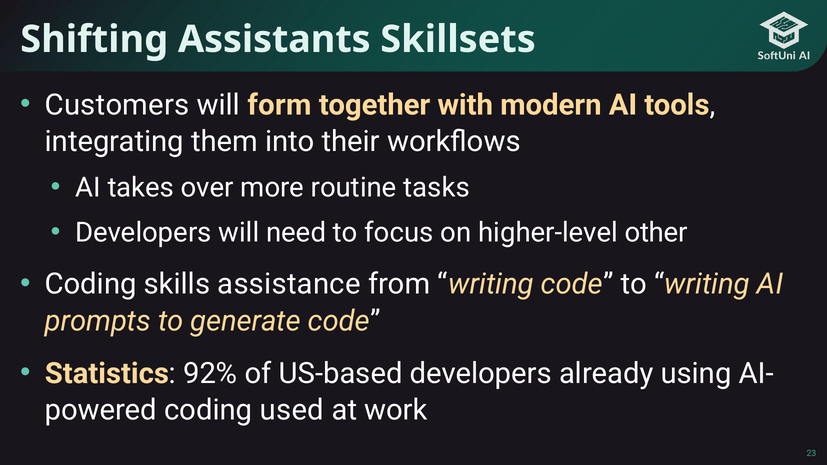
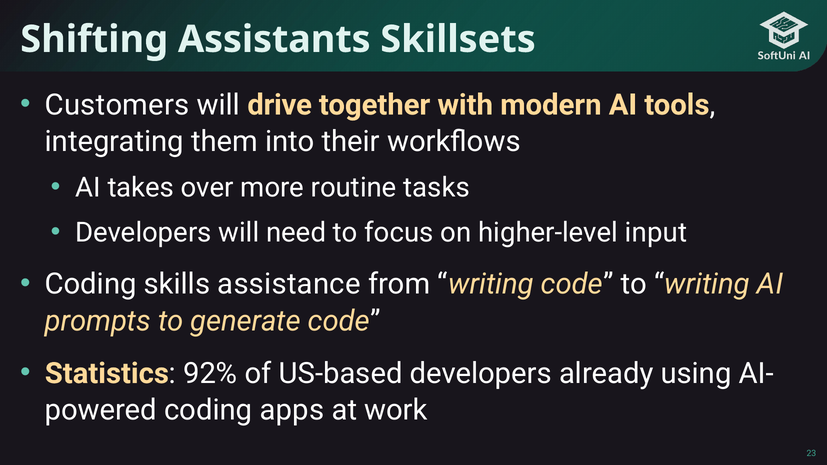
form: form -> drive (280, 105)
other: other -> input (656, 233)
used: used -> apps (292, 411)
